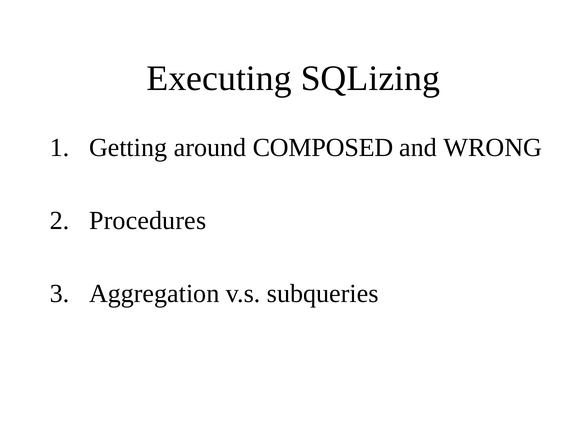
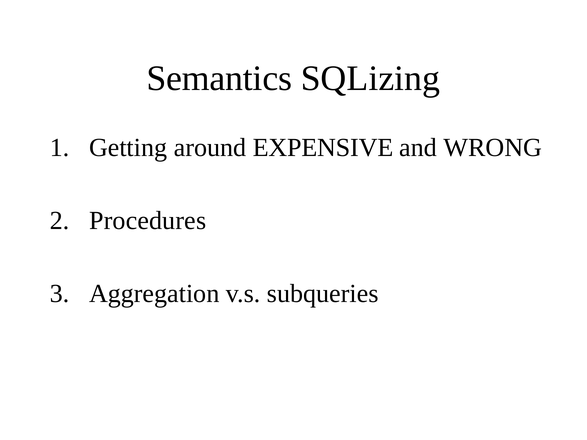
Executing: Executing -> Semantics (219, 78)
COMPOSED: COMPOSED -> EXPENSIVE (323, 148)
